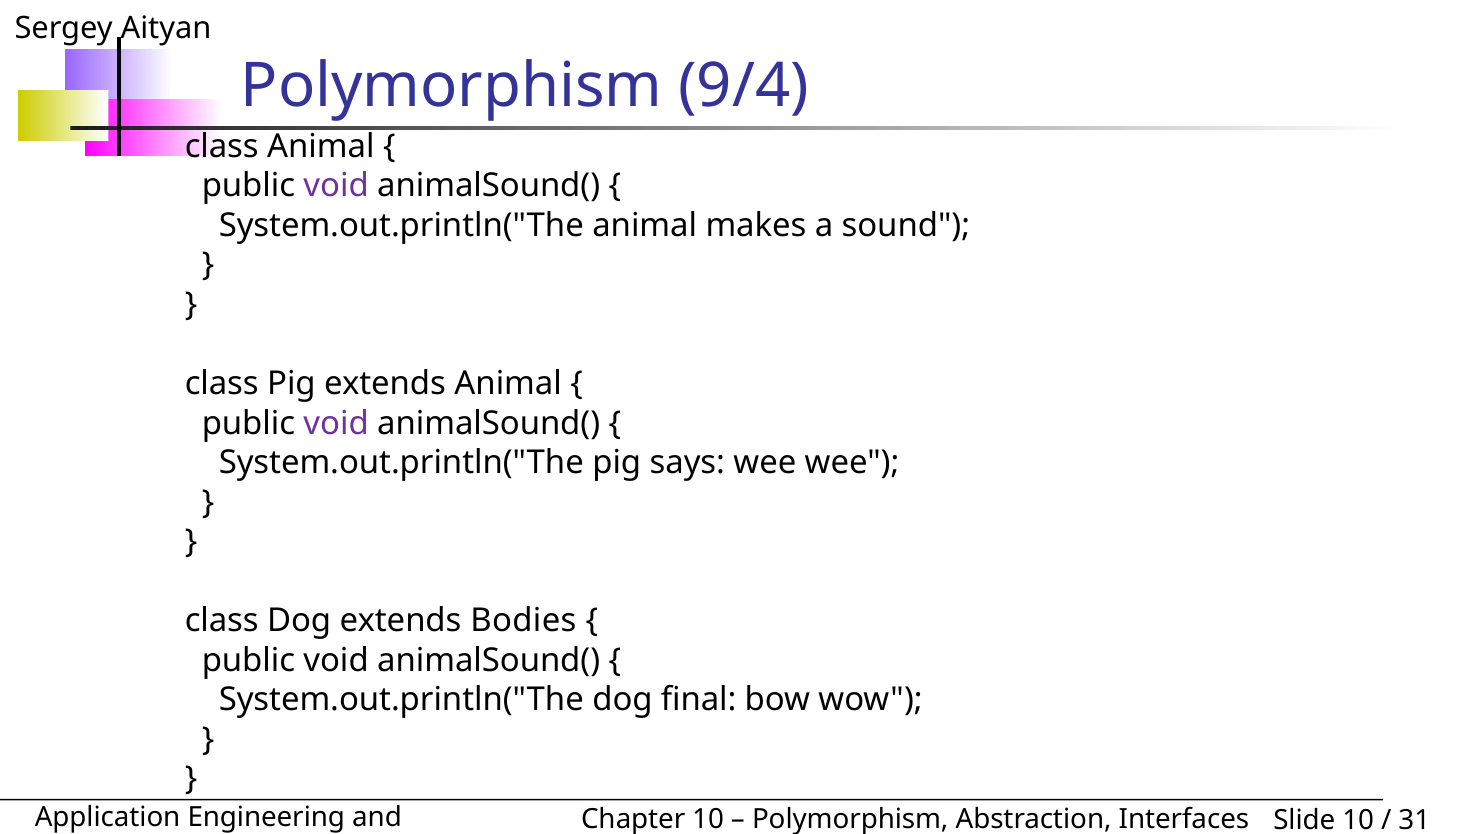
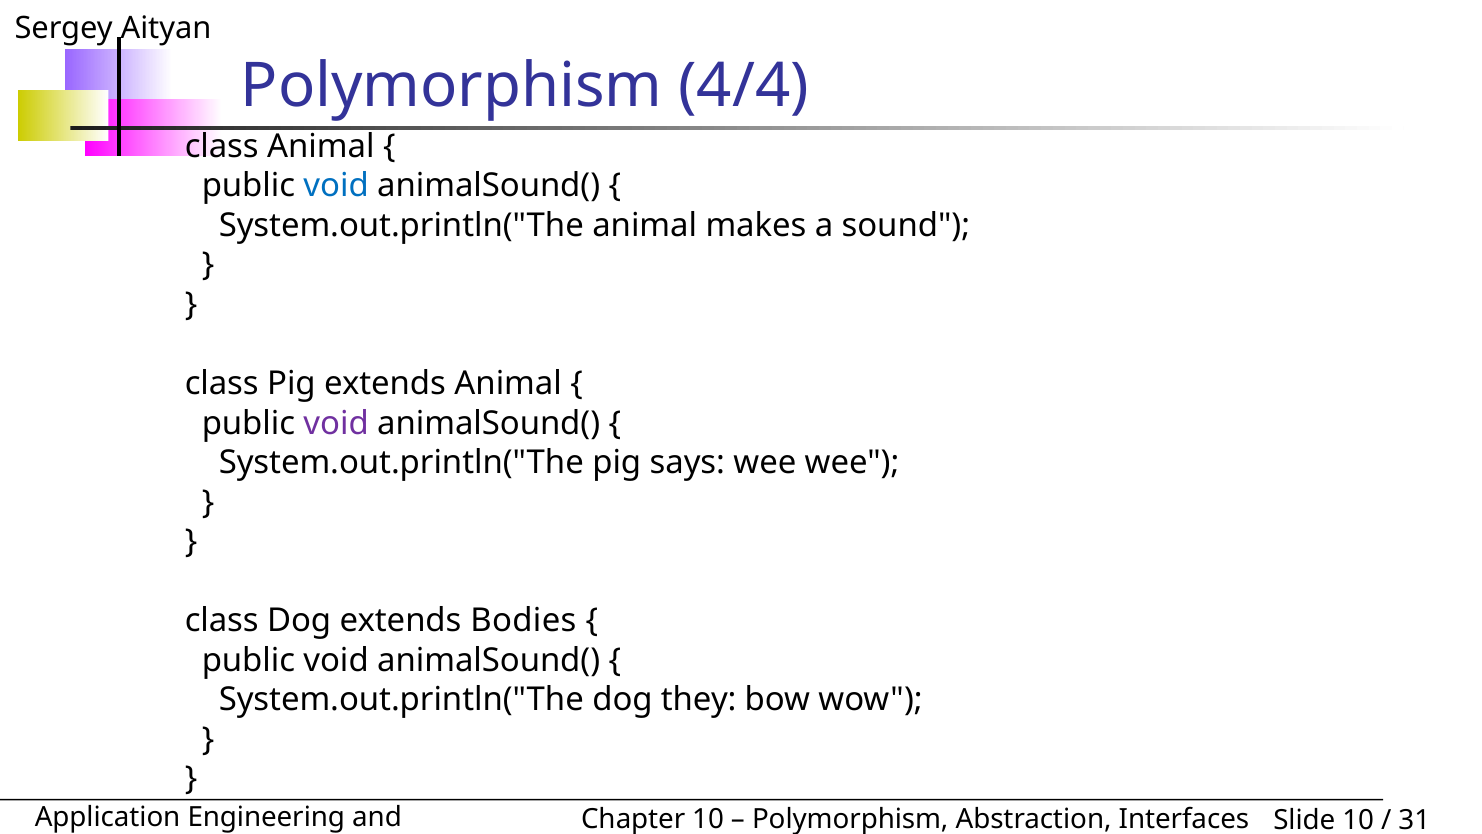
9/4: 9/4 -> 4/4 (744, 86)
void colour: purple -> blue (336, 186)
final: final -> they (699, 700)
